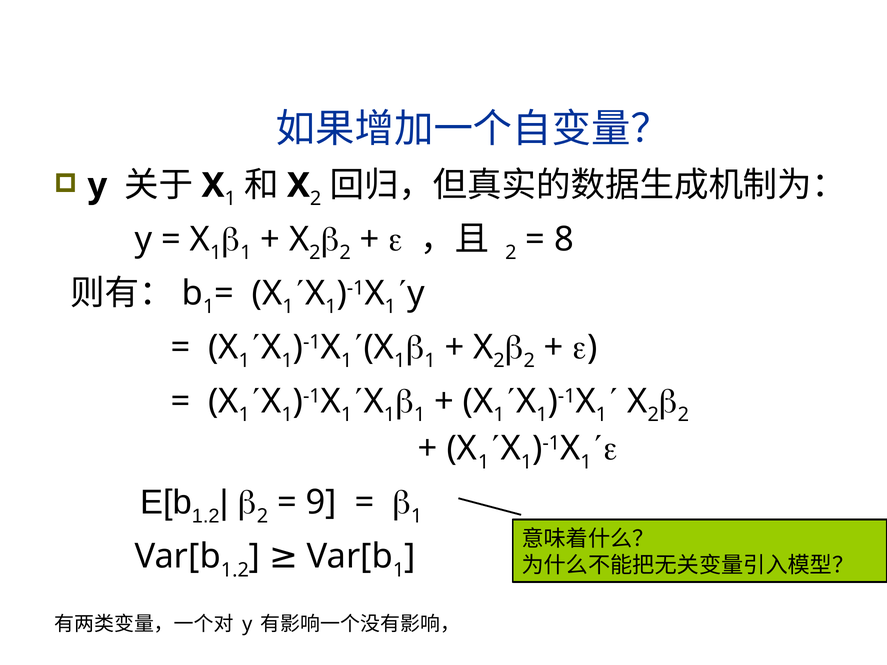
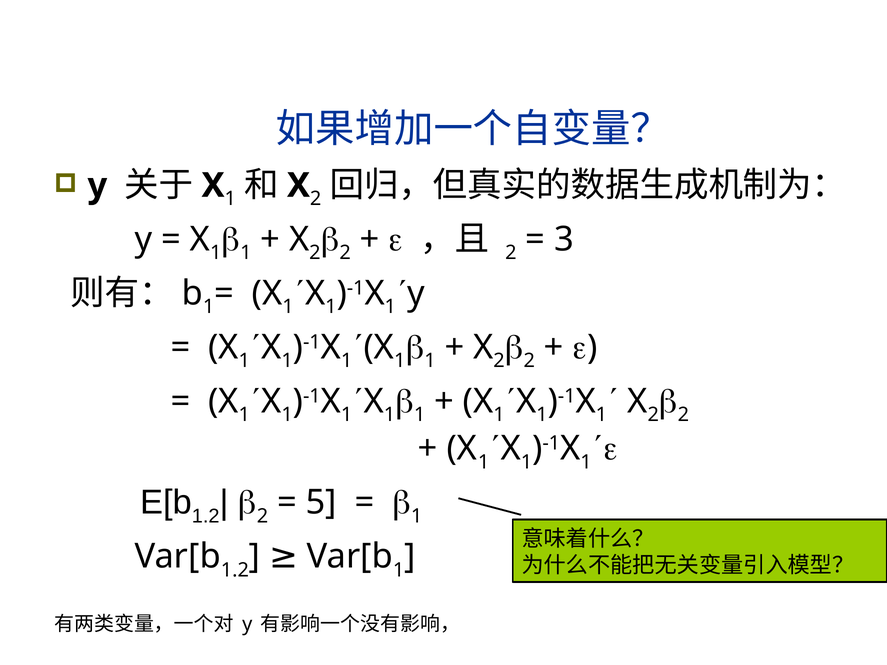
8: 8 -> 3 (564, 240)
9: 9 -> 5 (321, 503)
